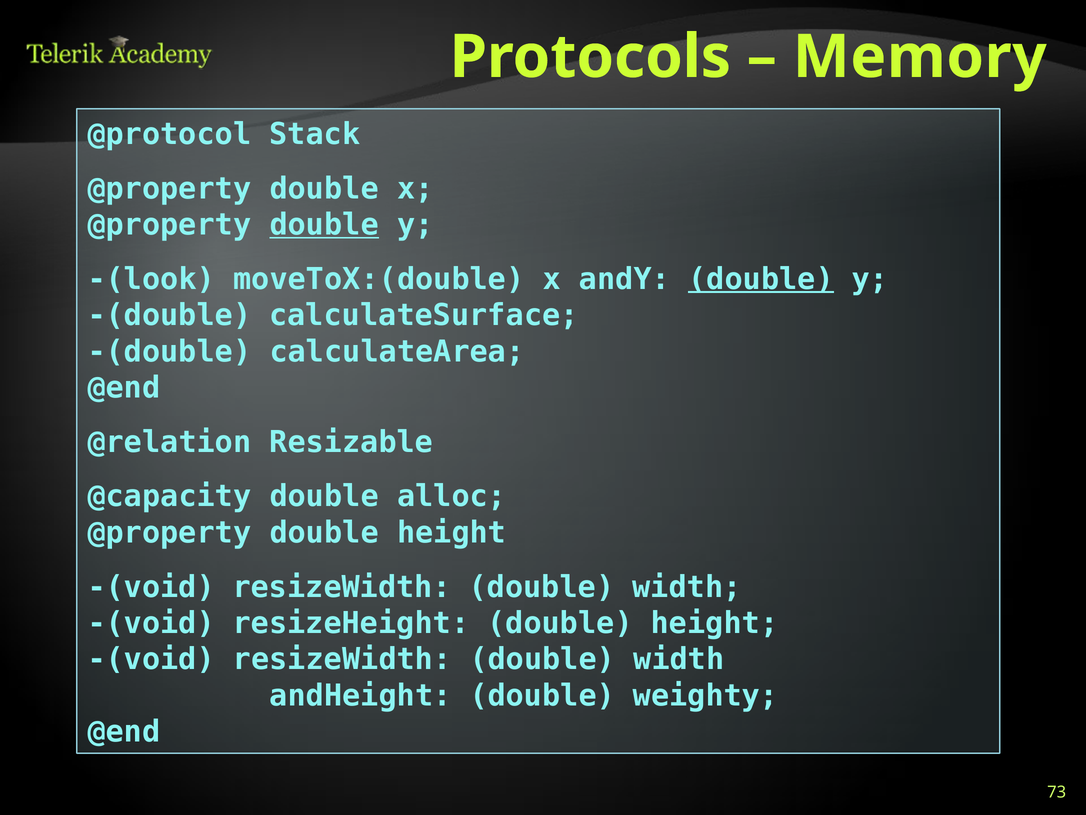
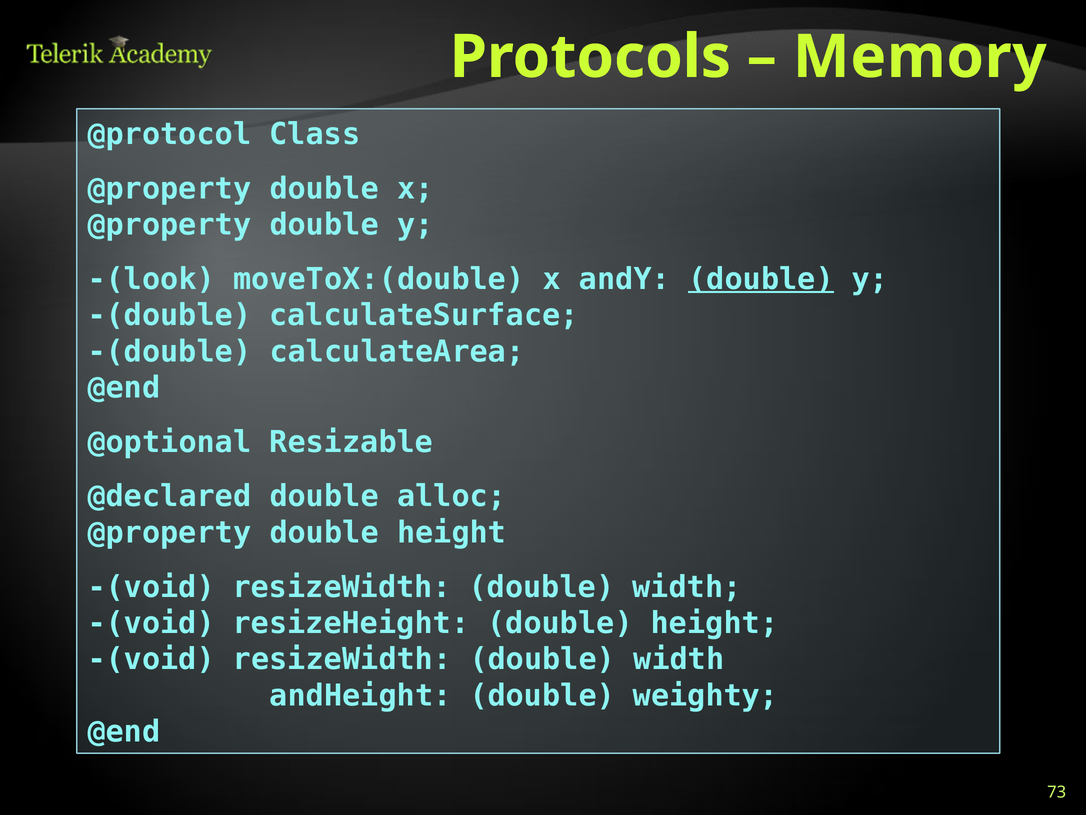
Stack: Stack -> Class (315, 134)
double underline: present -> none (324, 225)
@relation: @relation -> @optional (169, 442)
@capacity: @capacity -> @declared (169, 496)
